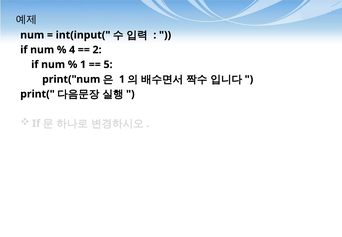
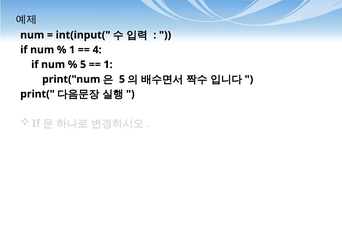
4: 4 -> 1 (72, 50)
2: 2 -> 4 (97, 50)
1: 1 -> 5 (83, 64)
5: 5 -> 1 (108, 64)
1: 1 -> 5 (122, 79)
